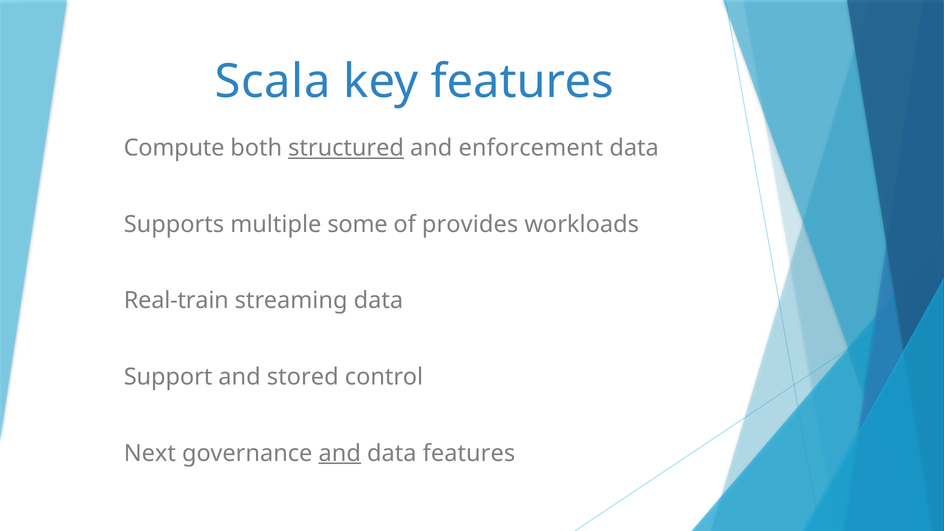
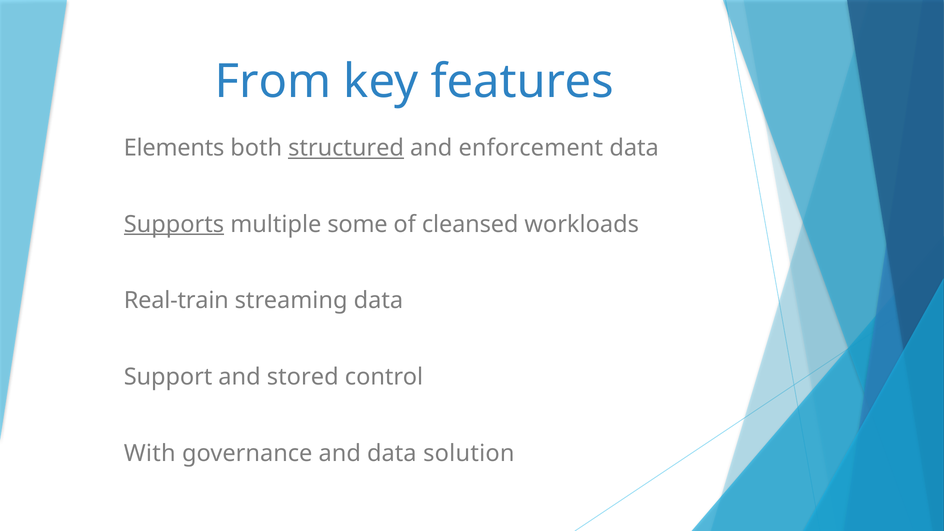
Scala: Scala -> From (273, 82)
Compute: Compute -> Elements (174, 148)
Supports underline: none -> present (174, 224)
provides: provides -> cleansed (470, 224)
Next: Next -> With (150, 453)
and underline: present -> none (340, 453)
data features: features -> solution (469, 453)
